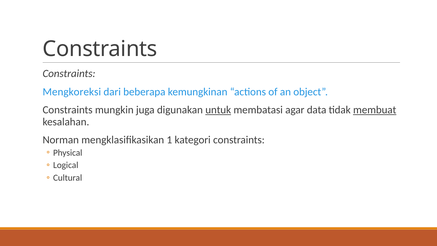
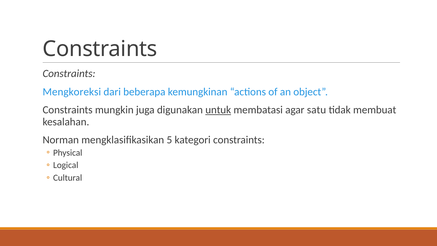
data: data -> satu (317, 110)
membuat underline: present -> none (375, 110)
1: 1 -> 5 (169, 140)
